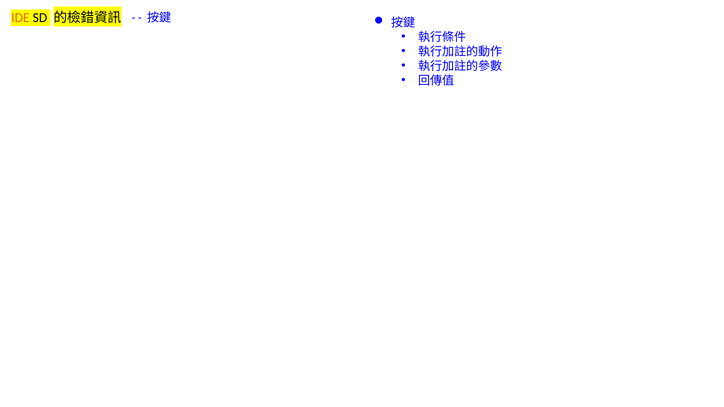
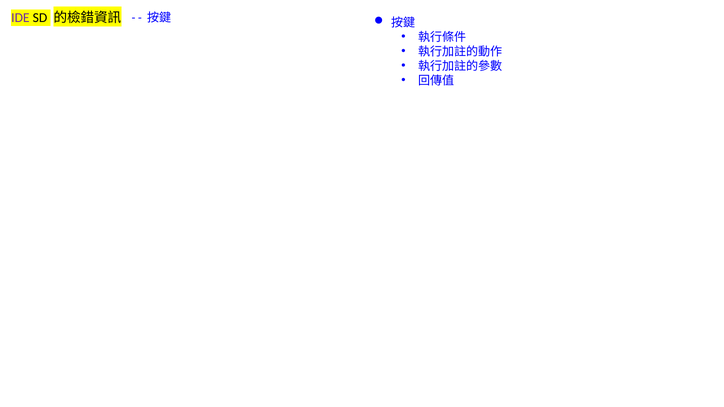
IDE colour: orange -> purple (20, 18)
